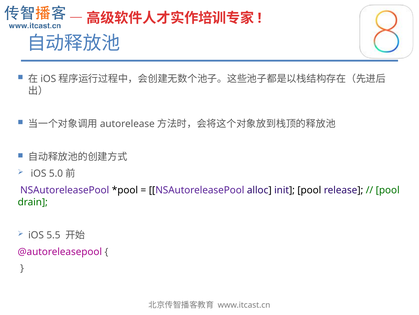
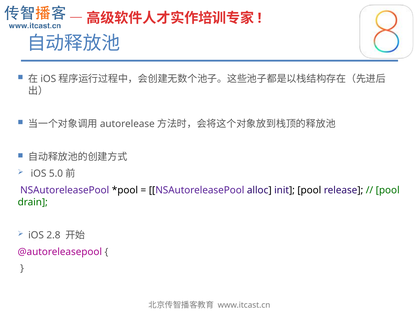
5.5: 5.5 -> 2.8 (53, 235)
